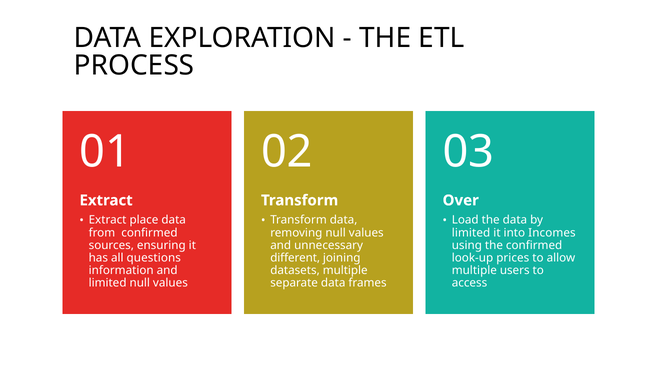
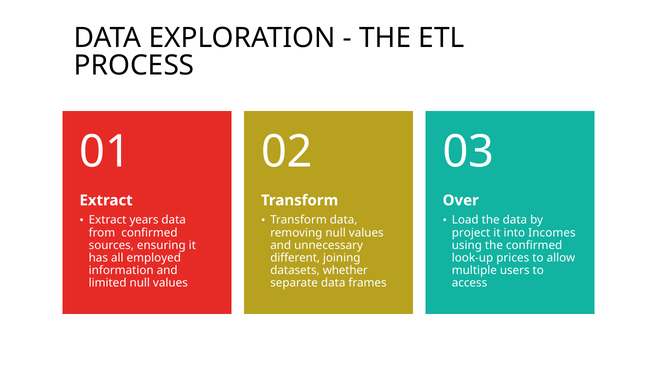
place: place -> years (144, 220)
limited: limited -> project (471, 232)
questions: questions -> employed (154, 258)
datasets multiple: multiple -> whether (345, 270)
